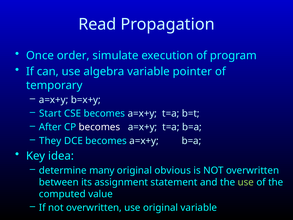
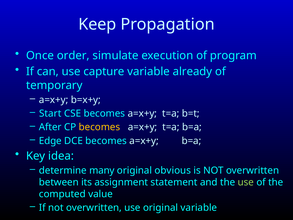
Read: Read -> Keep (97, 24)
algebra: algebra -> capture (104, 71)
pointer: pointer -> already (192, 71)
becomes colour: white -> yellow (99, 127)
They: They -> Edge (50, 141)
